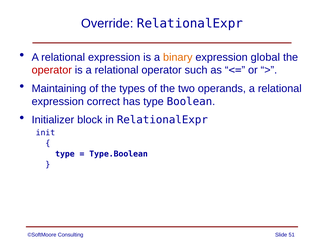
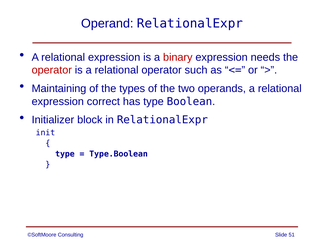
Override: Override -> Operand (107, 24)
binary colour: orange -> red (178, 57)
global: global -> needs (265, 57)
